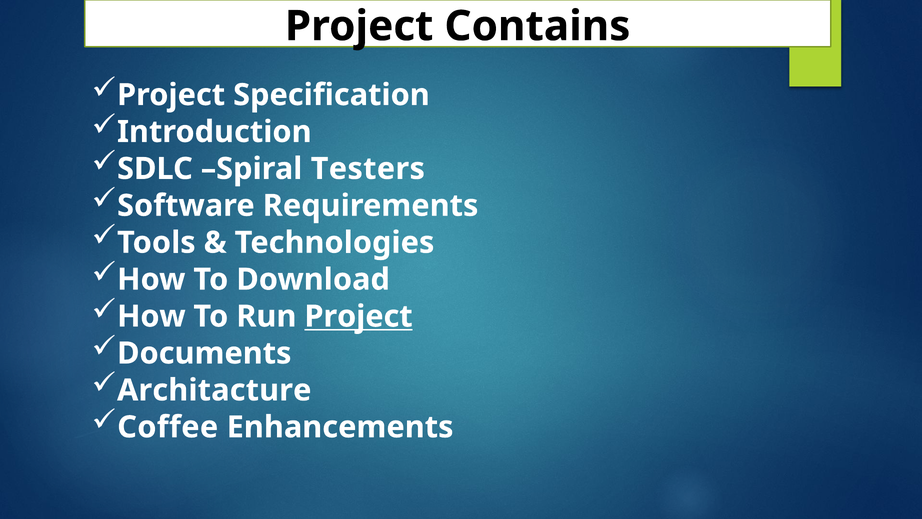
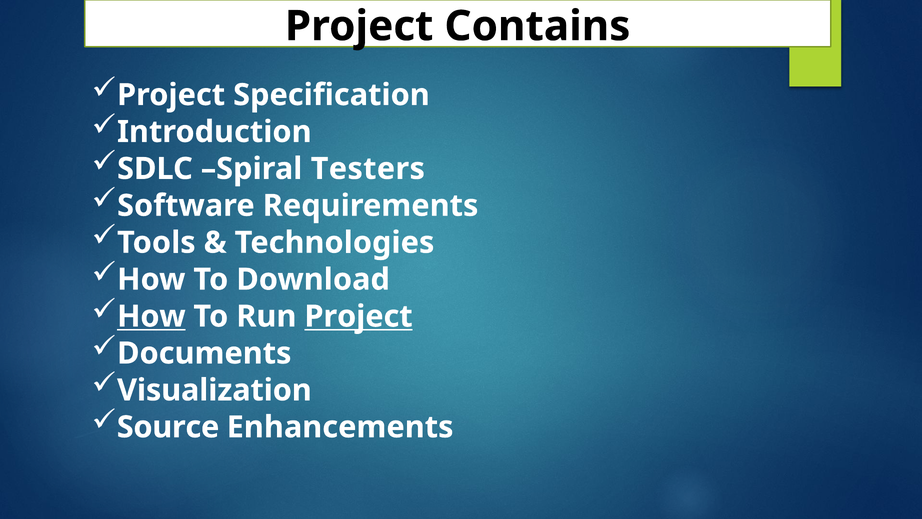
How underline: none -> present (151, 316)
Architacture: Architacture -> Visualization (214, 390)
Coffee: Coffee -> Source (168, 427)
